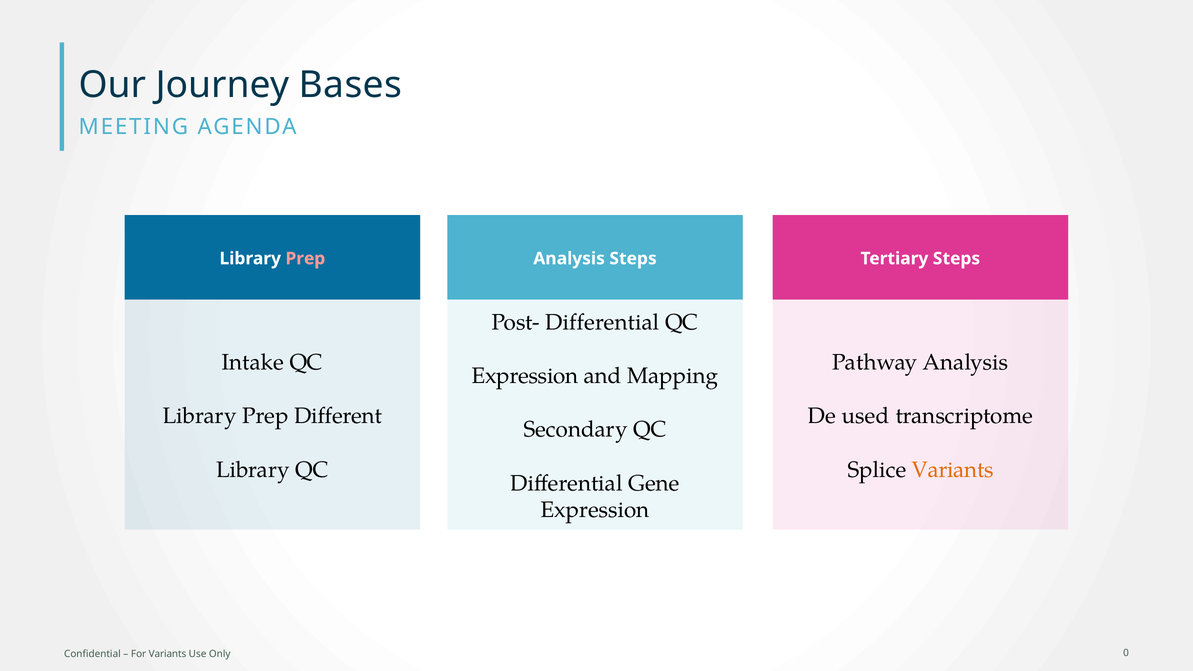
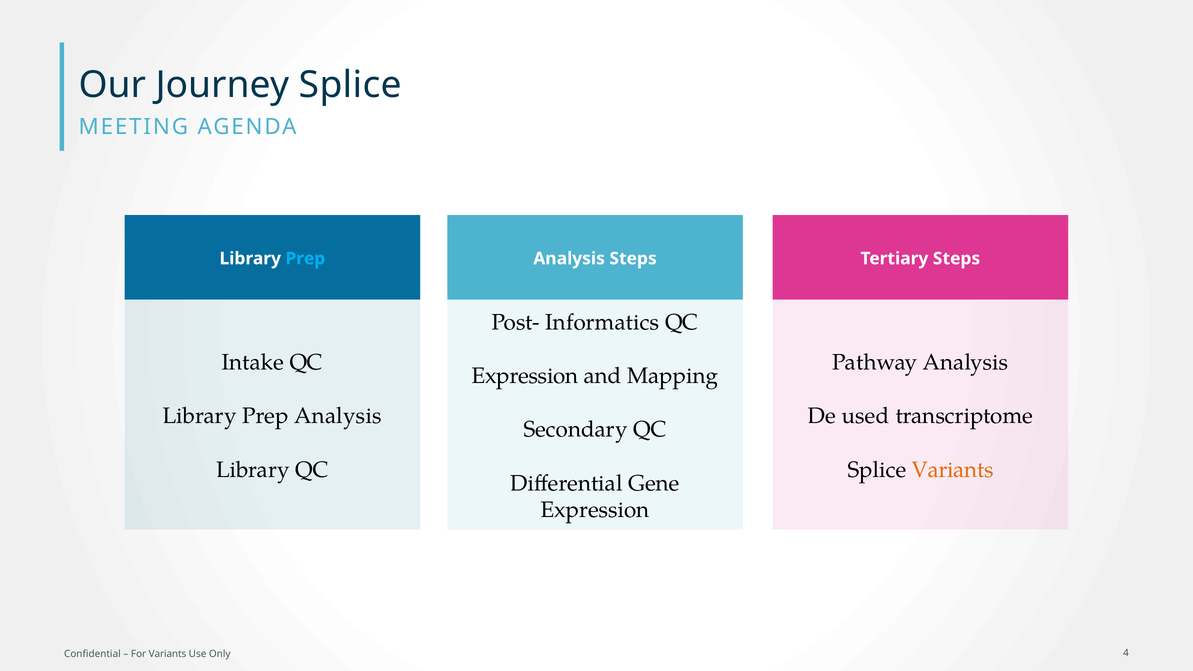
Journey Bases: Bases -> Splice (350, 85)
Prep colour: pink -> light blue (305, 259)
Post- Differential: Differential -> Informatics (602, 322)
Different: Different -> Analysis (338, 416)
0: 0 -> 4 (1126, 653)
